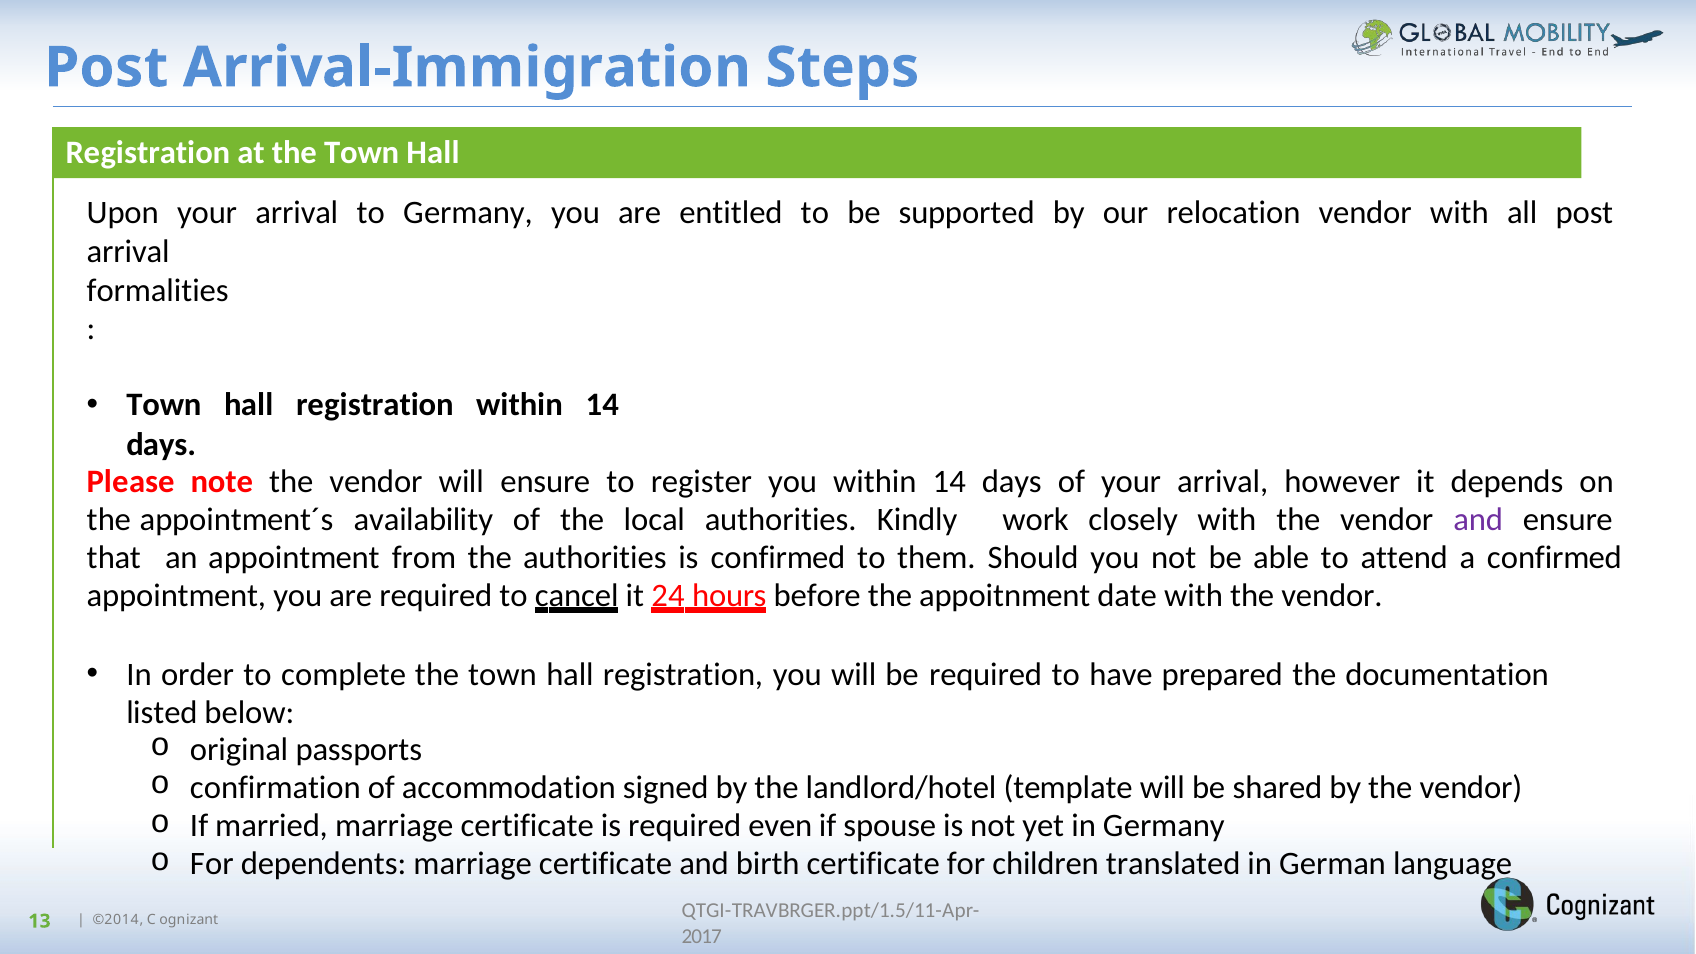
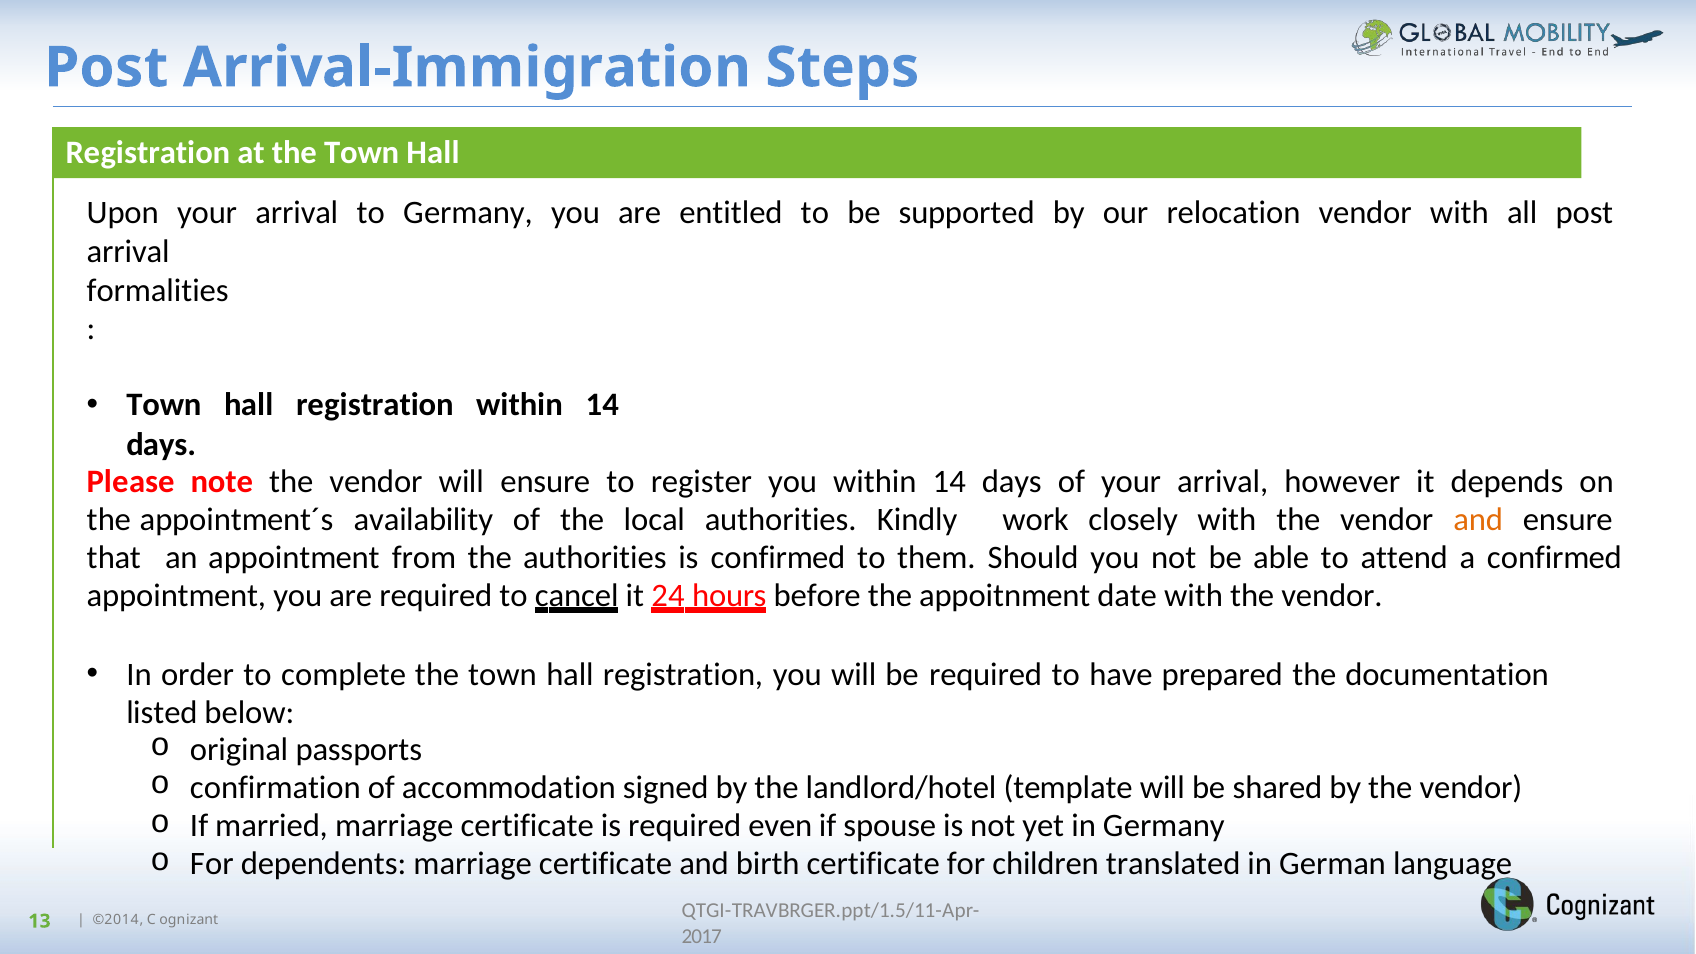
and colour: purple -> orange (1478, 519)
